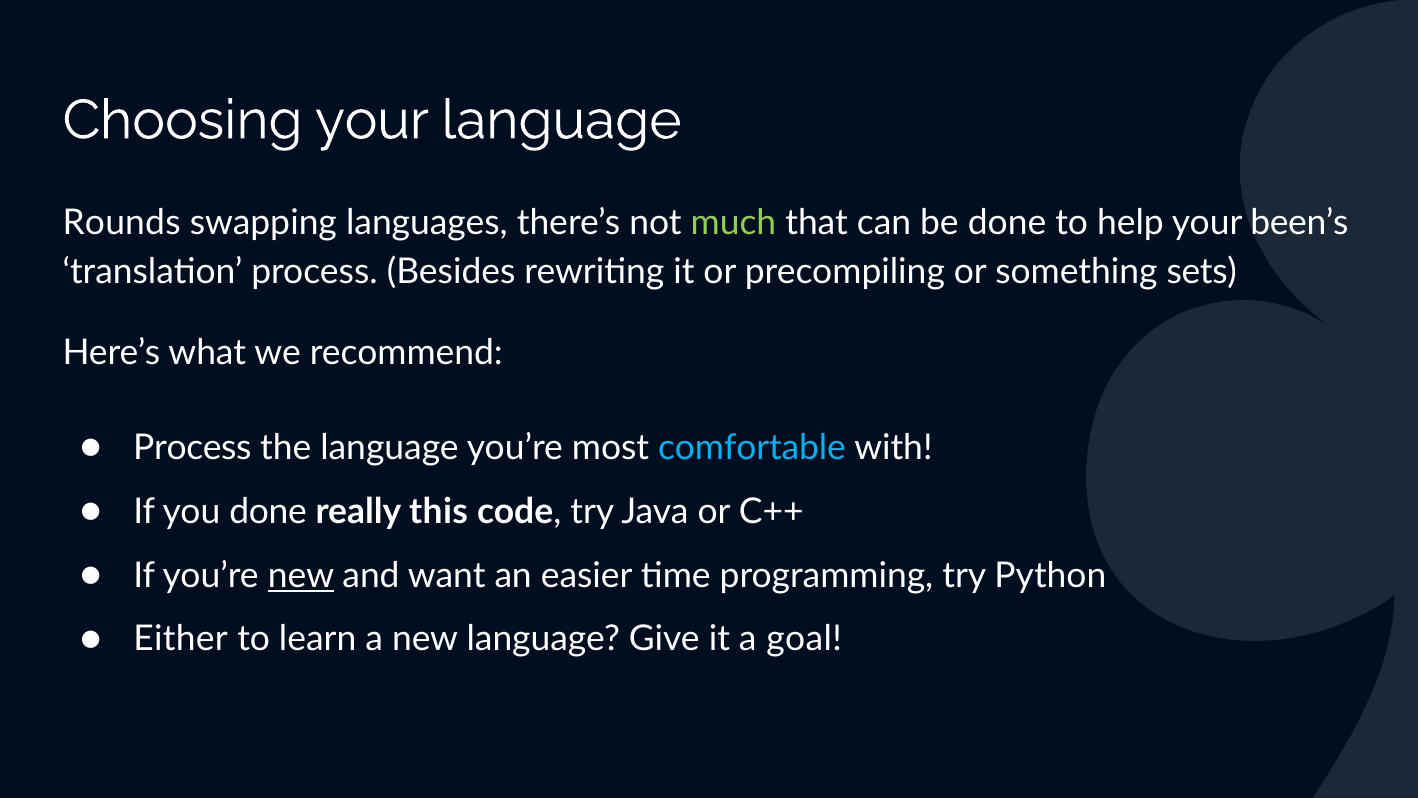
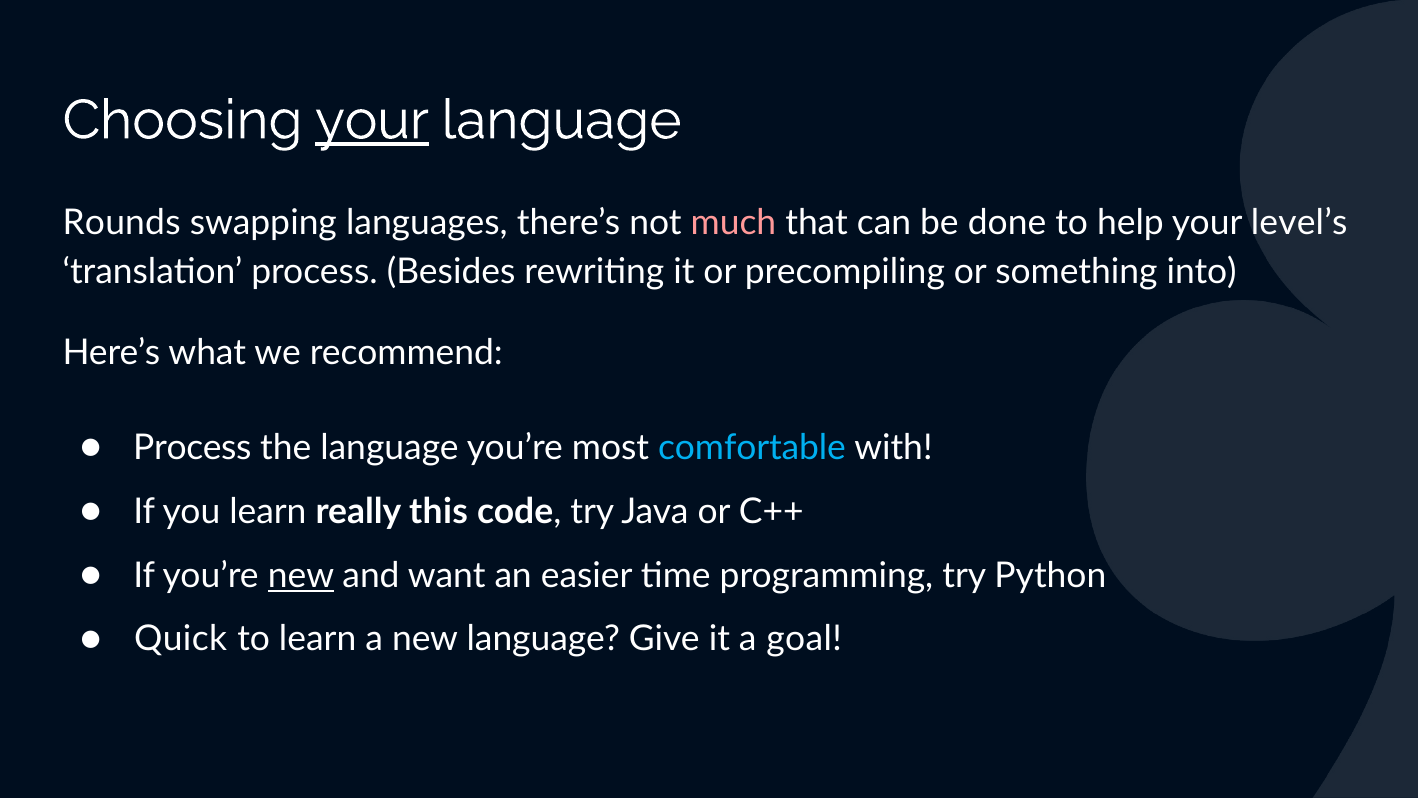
your underline: none -> present (372, 120)
much colour: light green -> pink (733, 223)
been’s: been’s -> level’s (1299, 223)
sets: sets -> into (1202, 272)
you done: done -> learn (268, 511)
Either: Either -> Quick (181, 639)
